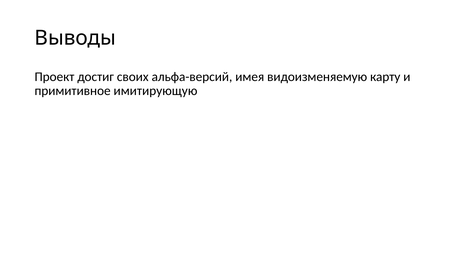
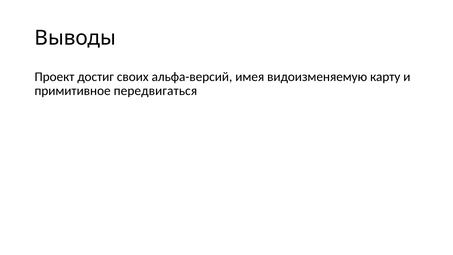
имитирующую: имитирующую -> передвигаться (155, 91)
